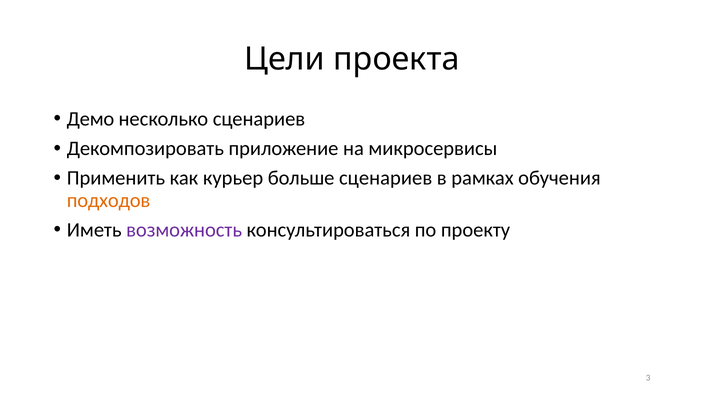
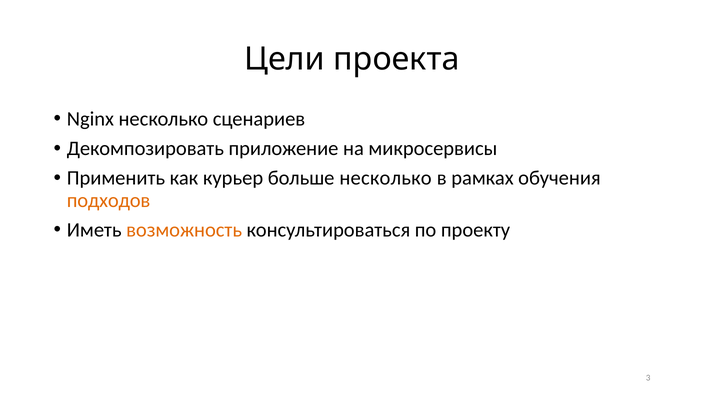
Демо: Демо -> Nginx (90, 119)
больше сценариев: сценариев -> несколько (386, 178)
возможность colour: purple -> orange (184, 230)
